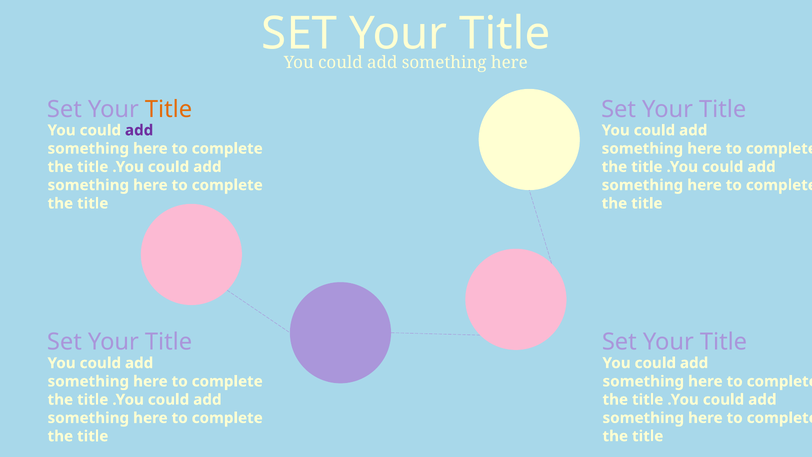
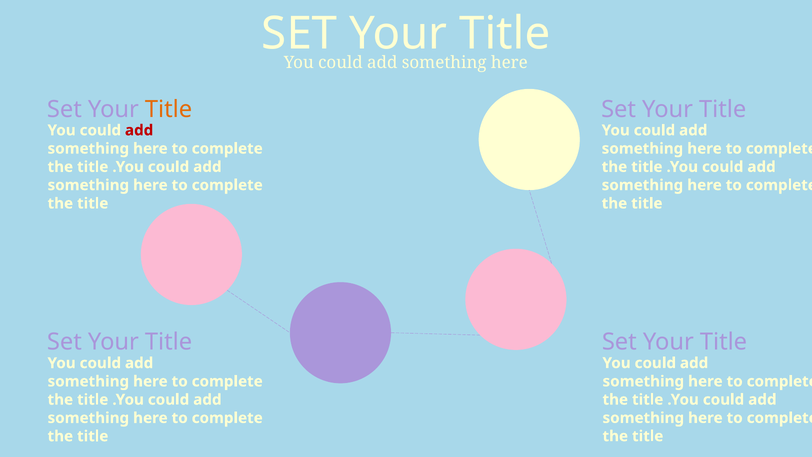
add colour: purple -> red (139, 130)
